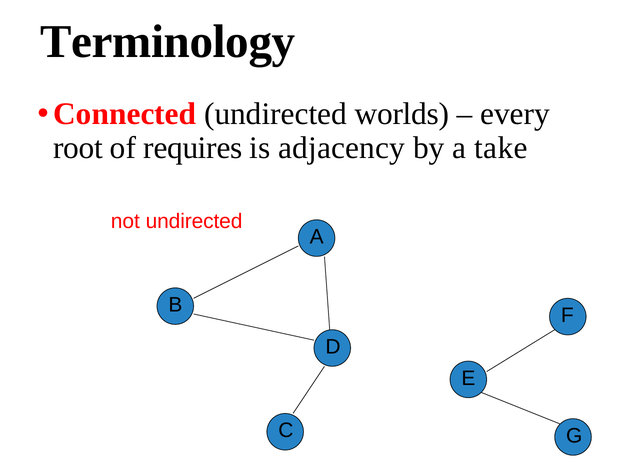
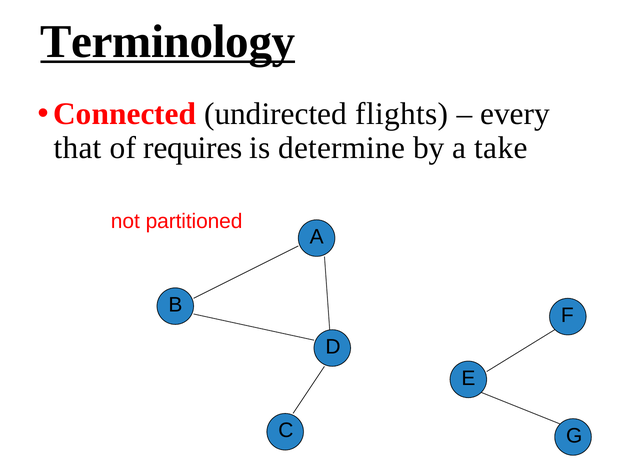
Terminology underline: none -> present (168, 42)
worlds: worlds -> flights (402, 114)
root: root -> that (78, 148)
adjacency: adjacency -> determine (342, 148)
not undirected: undirected -> partitioned (194, 221)
